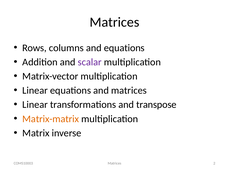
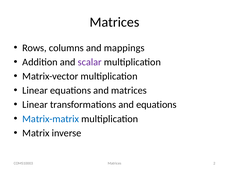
and equations: equations -> mappings (124, 48)
and transpose: transpose -> equations (156, 105)
Matrix-matrix colour: orange -> blue (51, 119)
